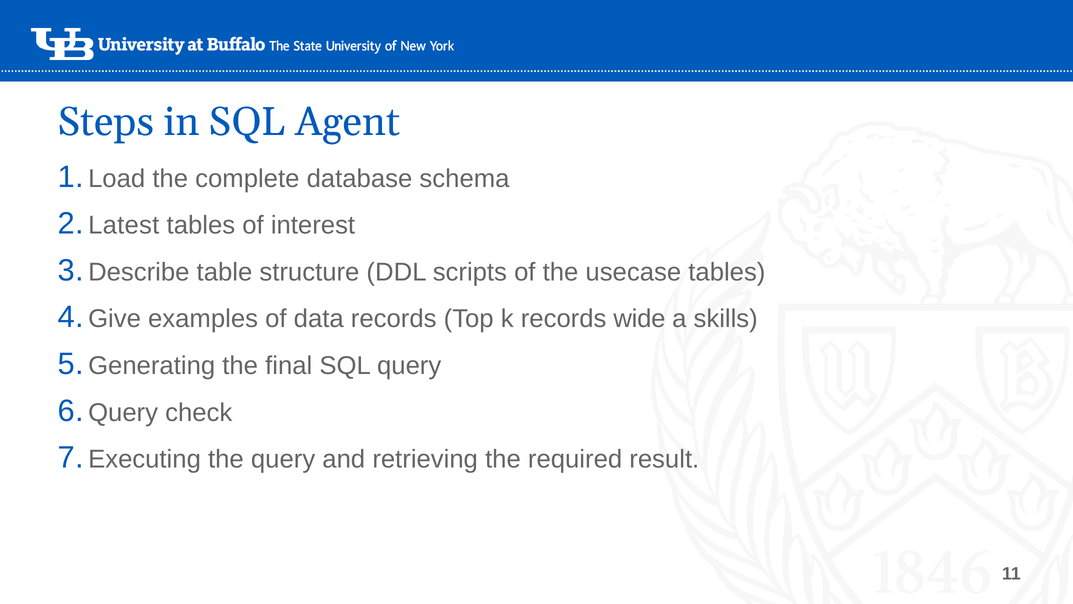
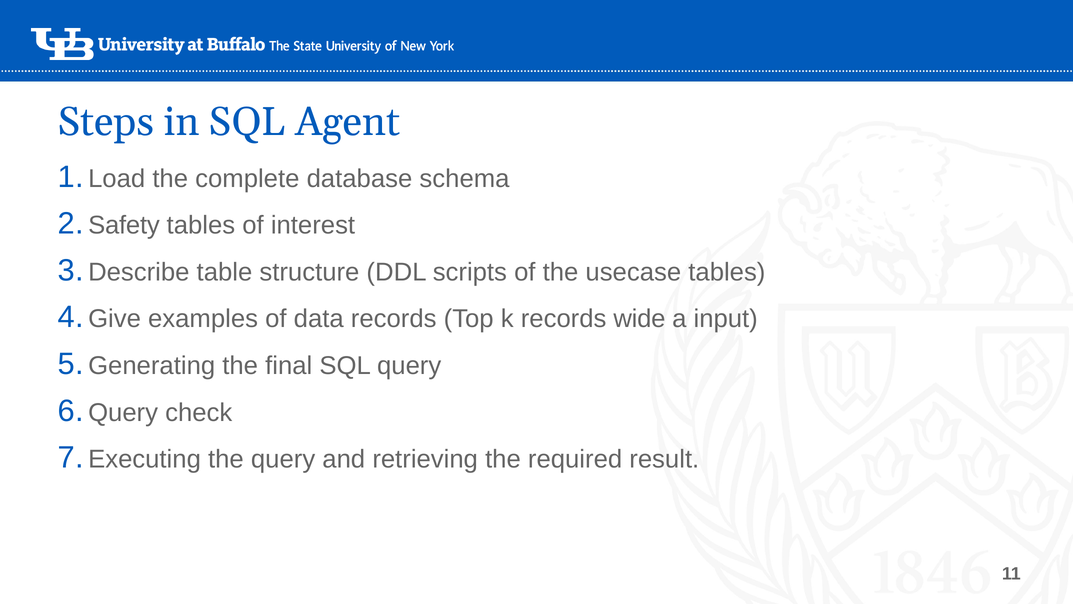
Latest: Latest -> Safety (124, 225)
skills: skills -> input (726, 319)
